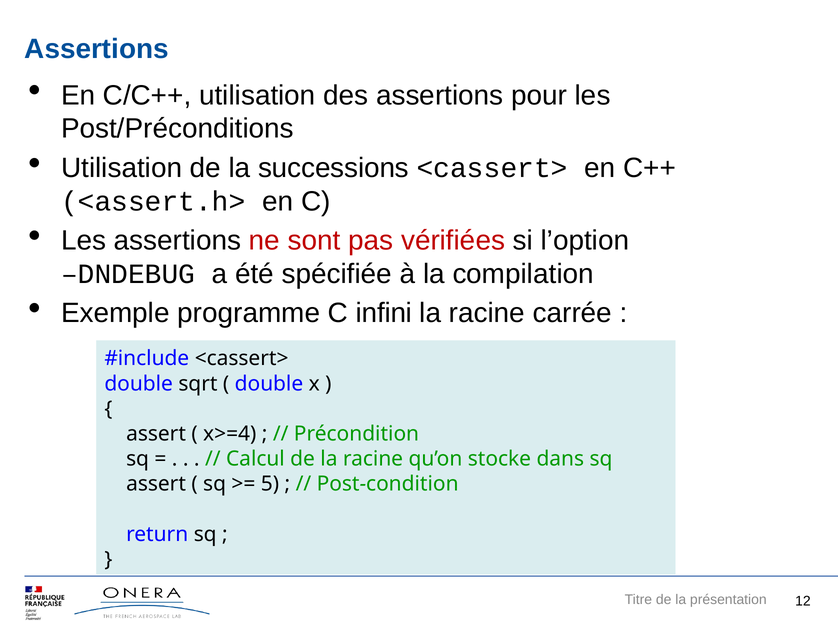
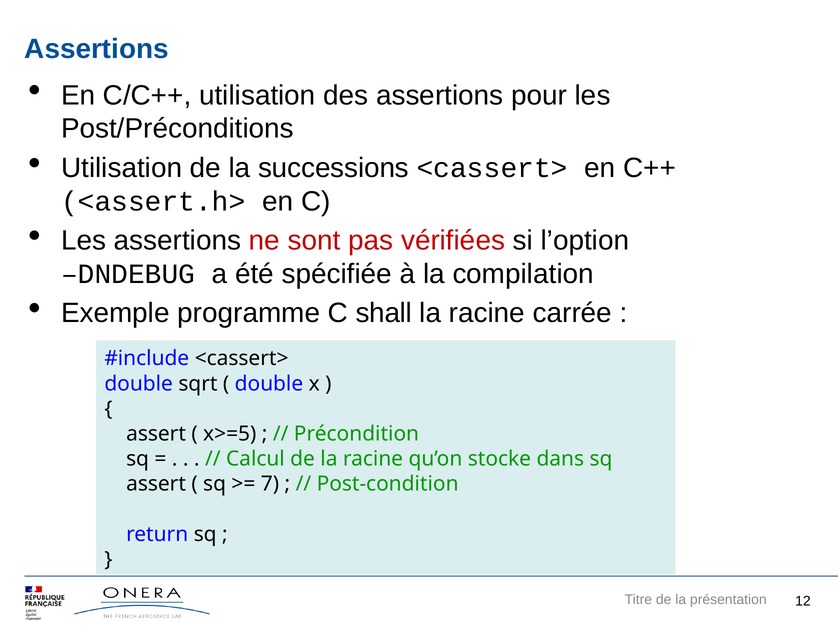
infini: infini -> shall (384, 313)
x>=4: x>=4 -> x>=5 (230, 434)
5: 5 -> 7 (270, 484)
